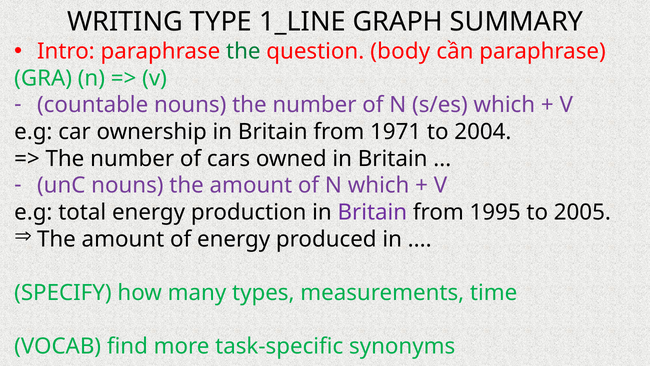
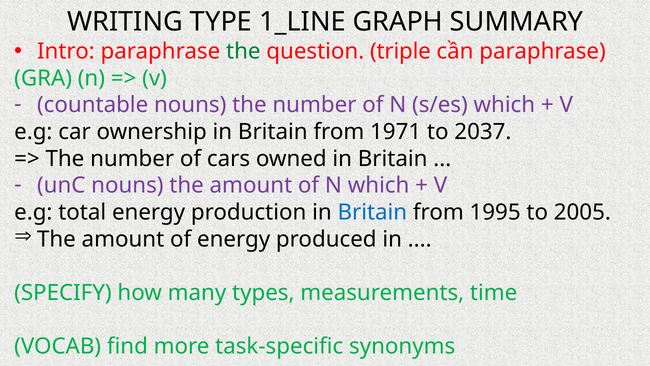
body: body -> triple (400, 51)
2004: 2004 -> 2037 (483, 132)
Britain colour: purple -> blue (372, 212)
